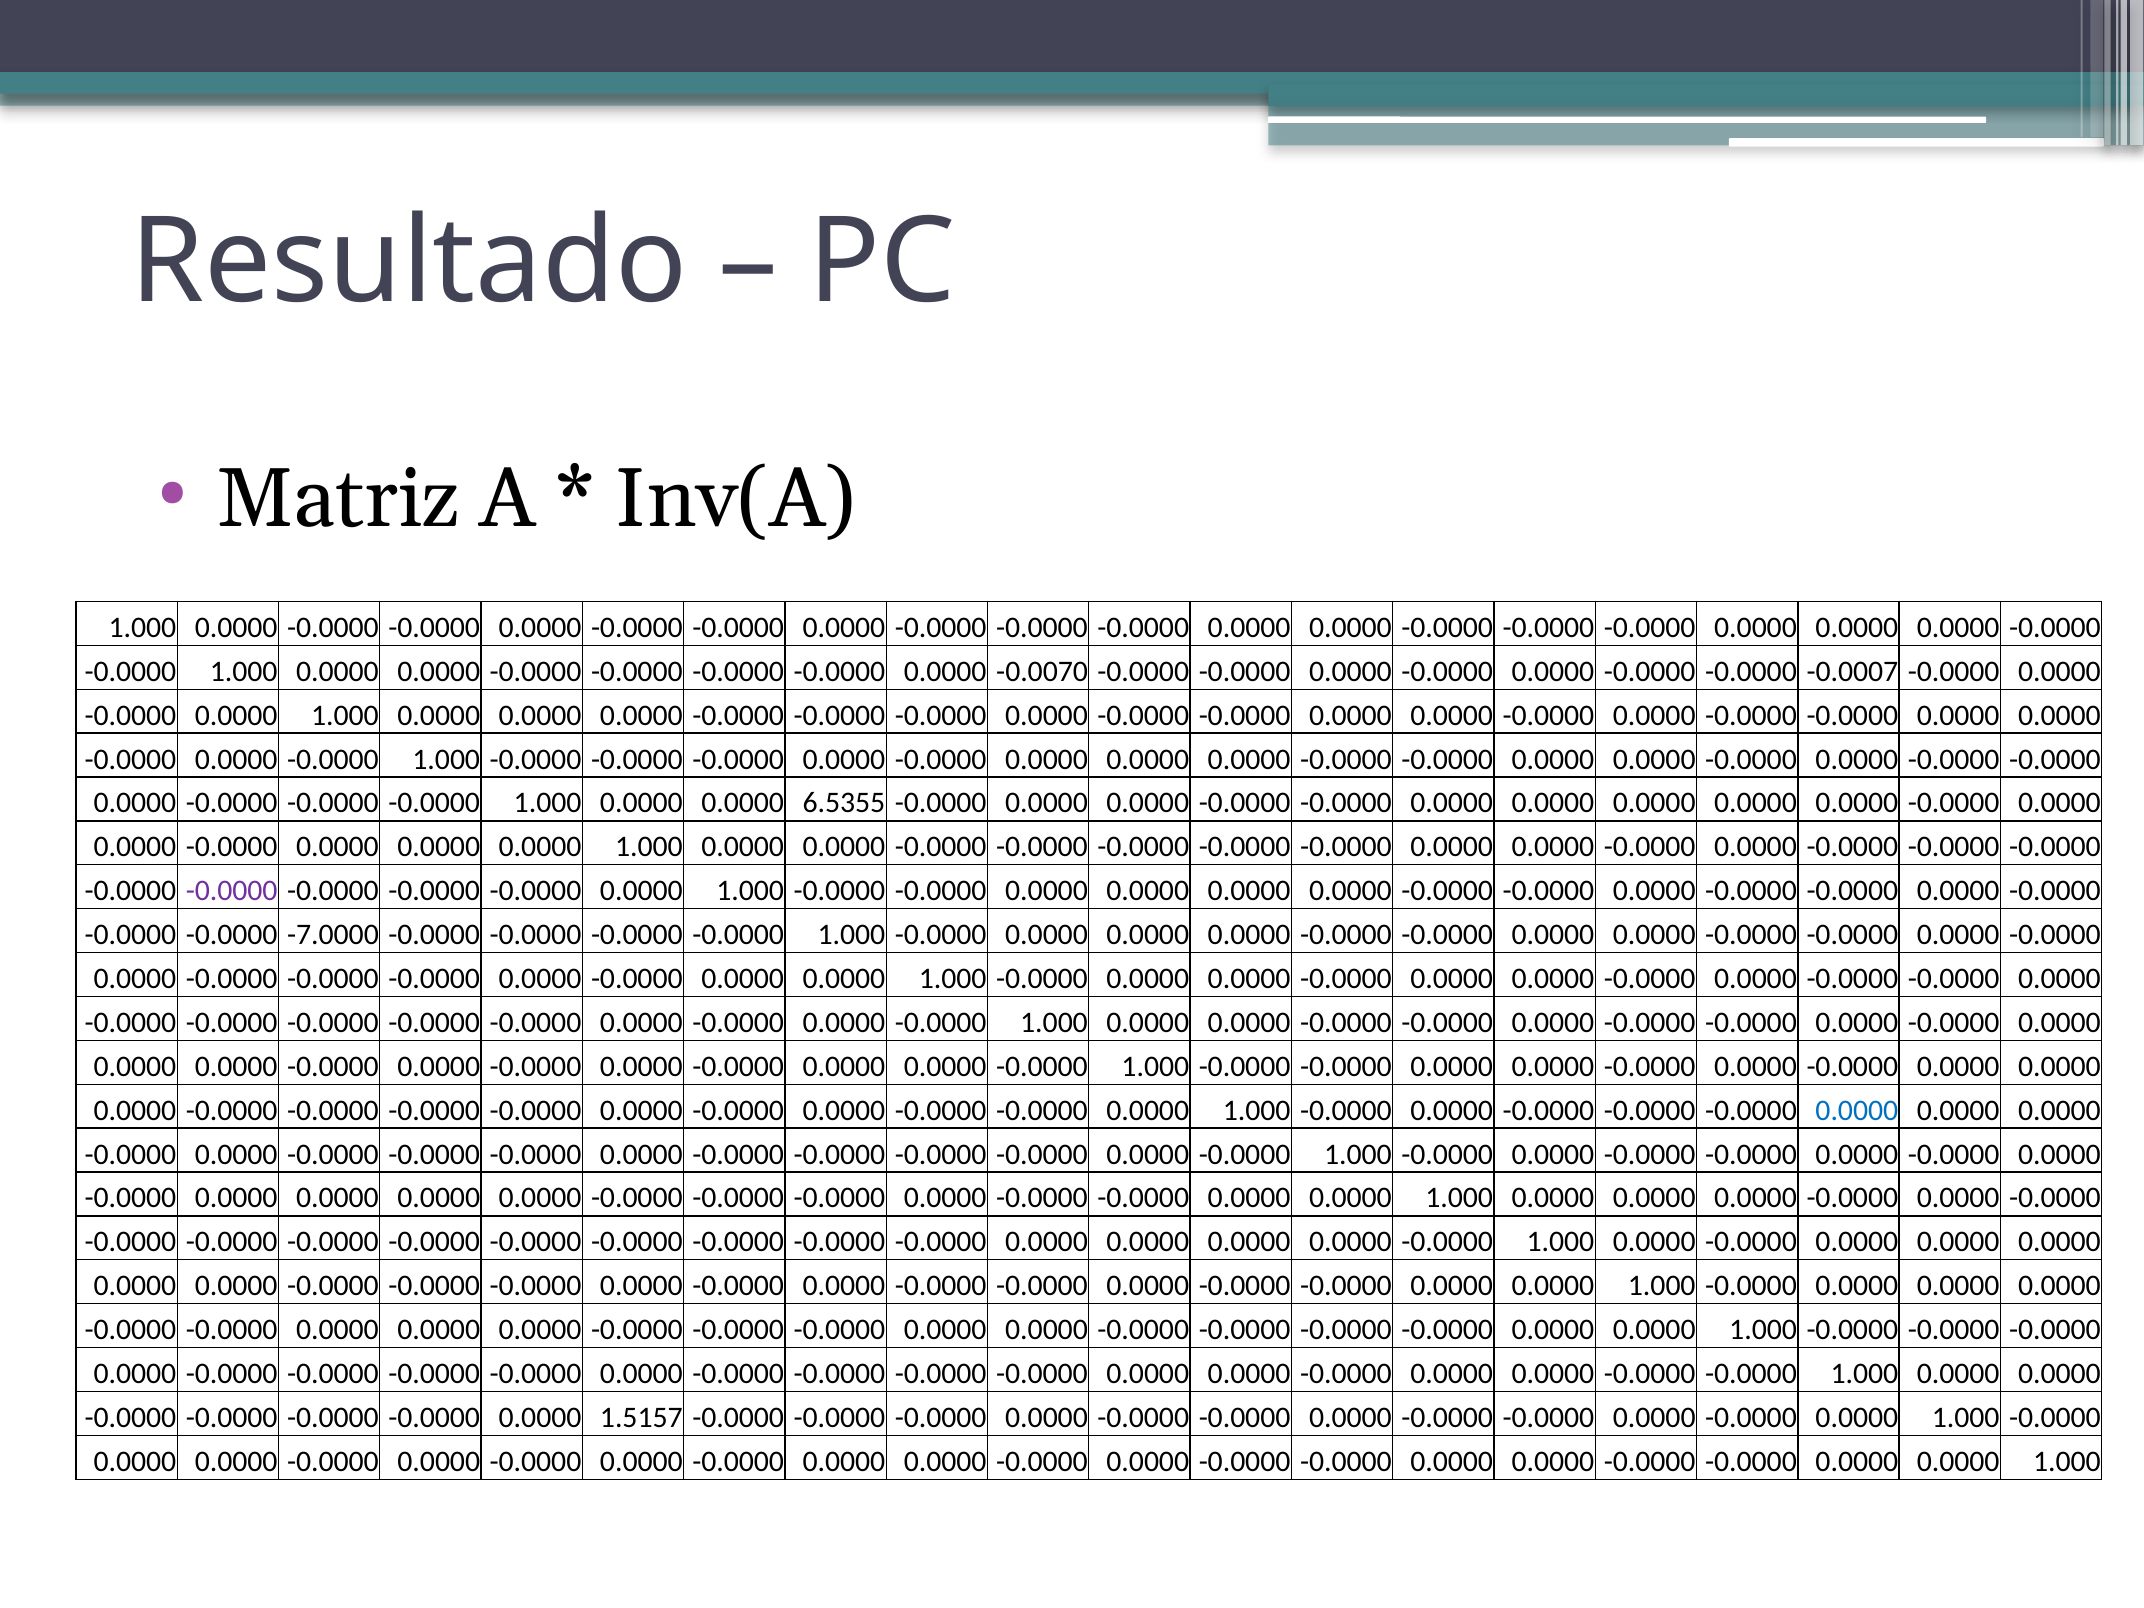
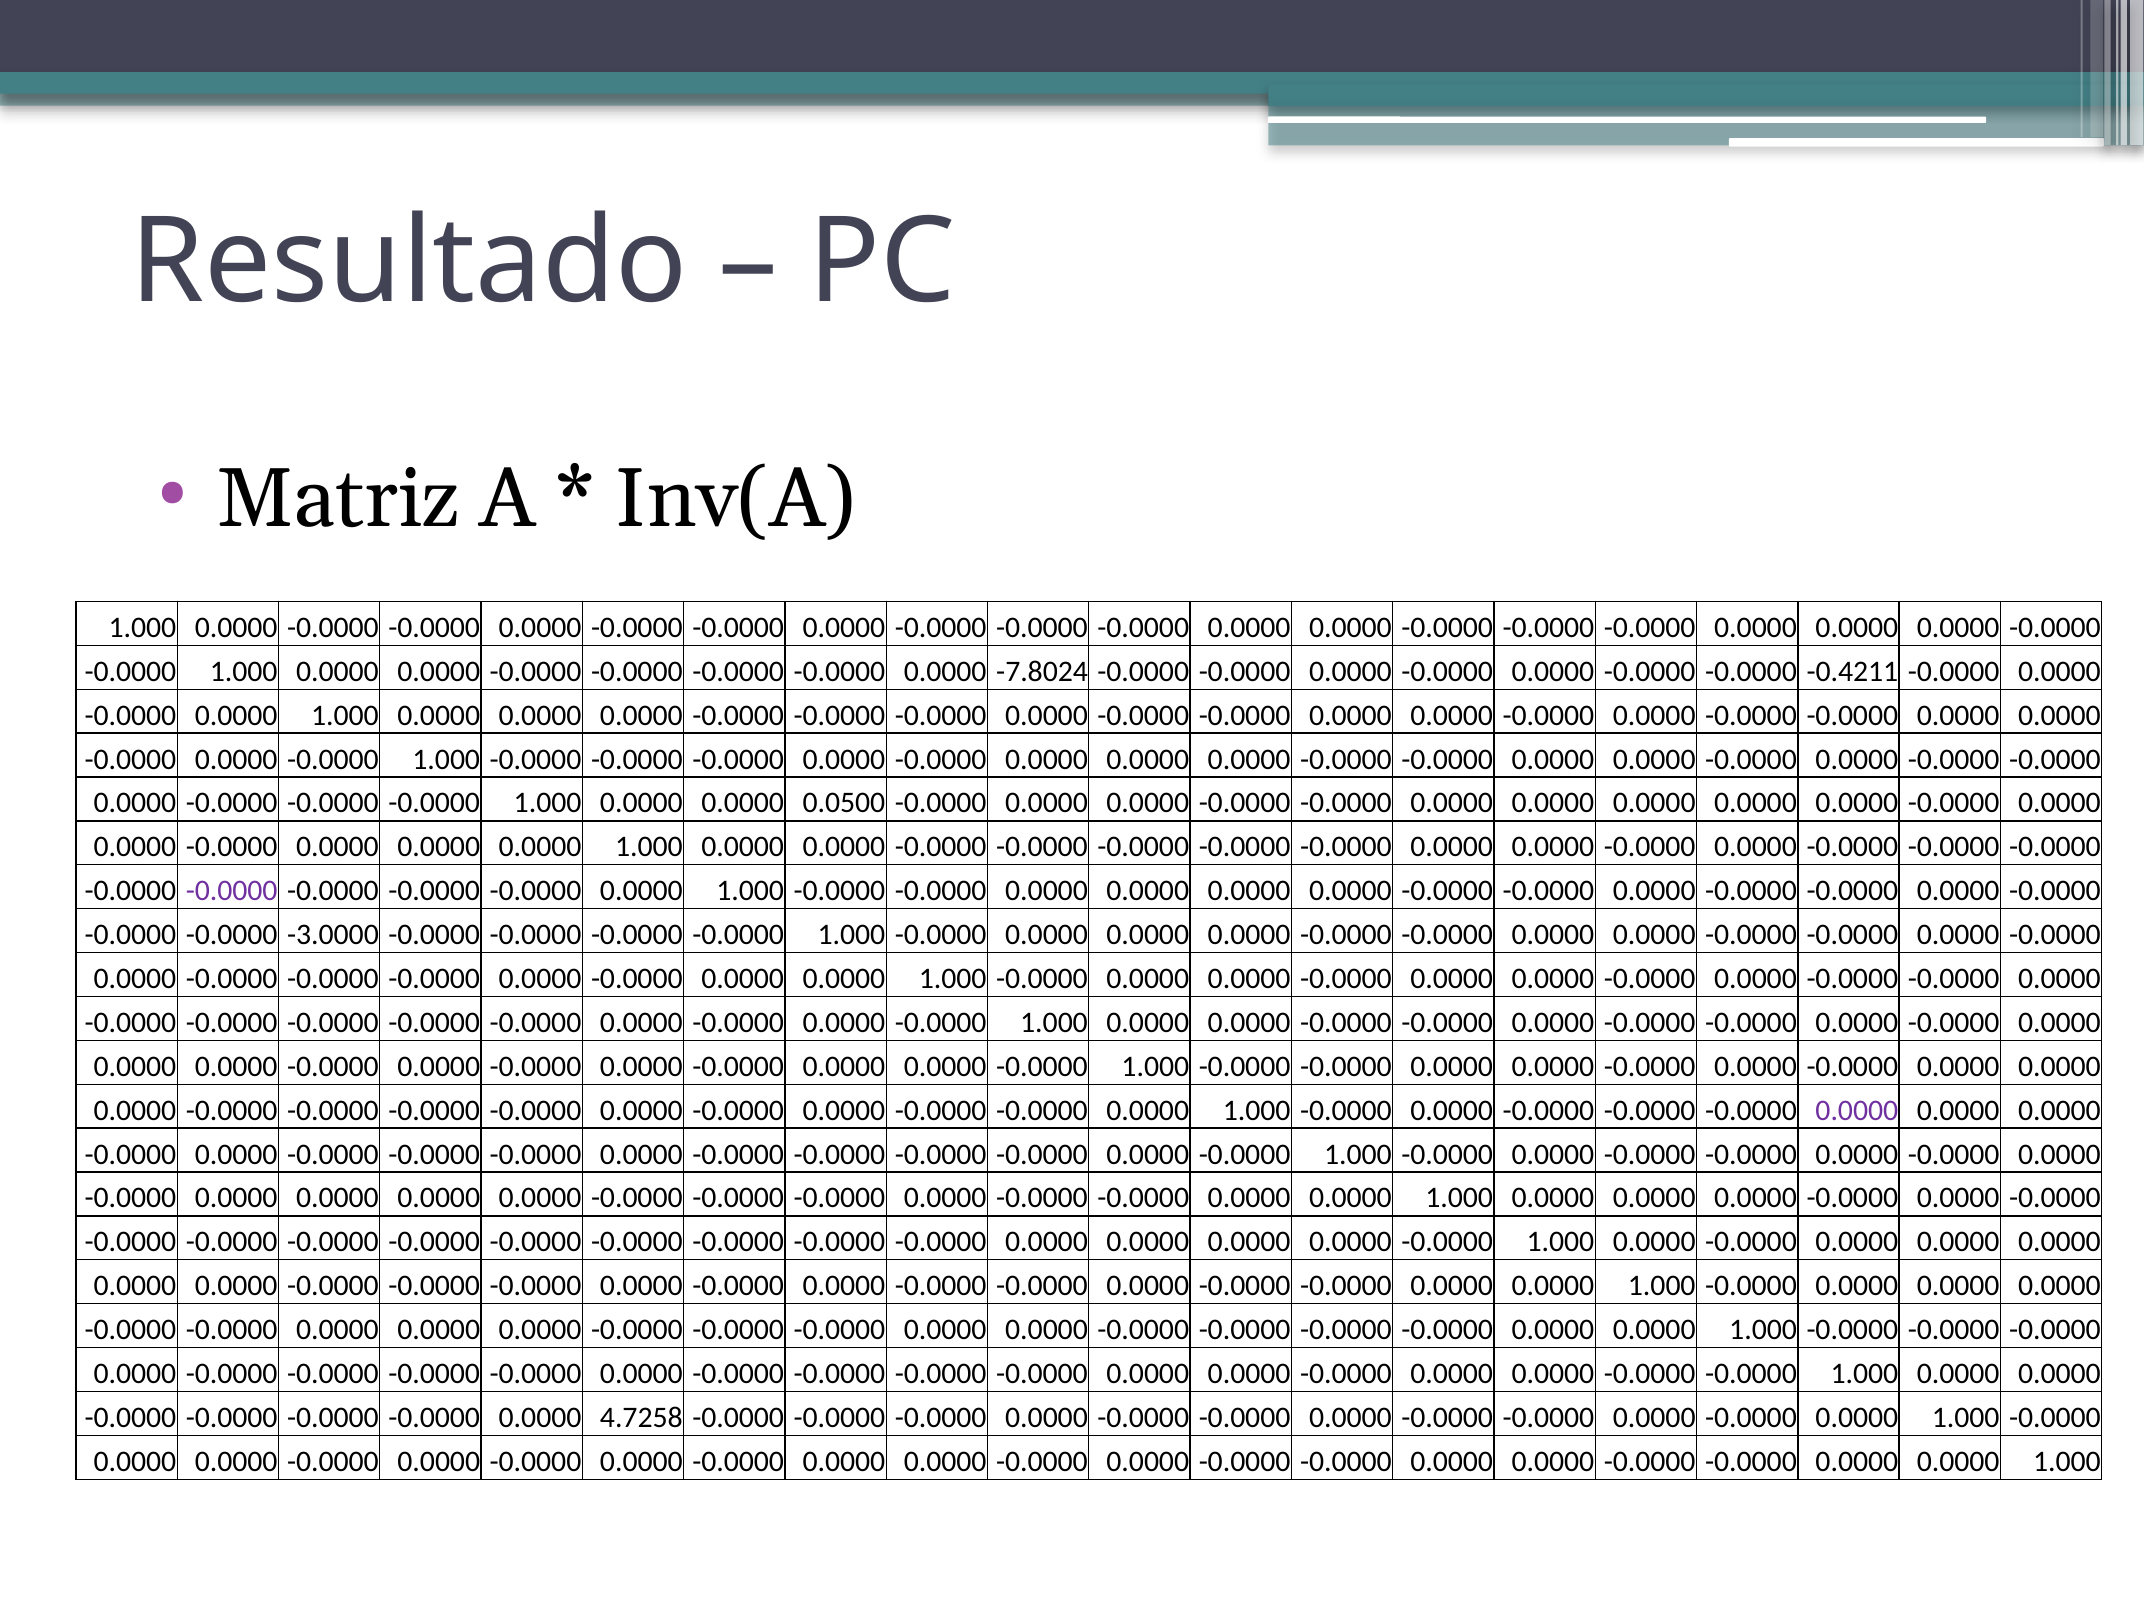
-0.0070: -0.0070 -> -7.8024 (1042, 671)
-0.0007: -0.0007 -> -0.4211 (1852, 671)
6.5355: 6.5355 -> 0.0500 (844, 803)
-7.0000: -7.0000 -> -3.0000 (333, 935)
0.0000 colour: blue -> purple (1857, 1110)
1.5157: 1.5157 -> 4.7258 (641, 1418)
